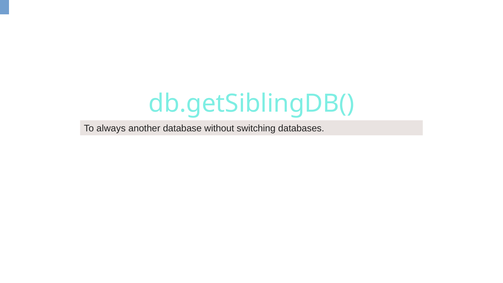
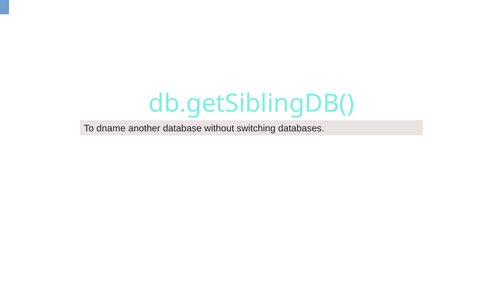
always: always -> dname (111, 128)
